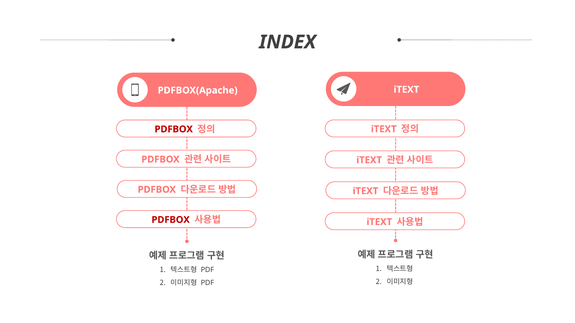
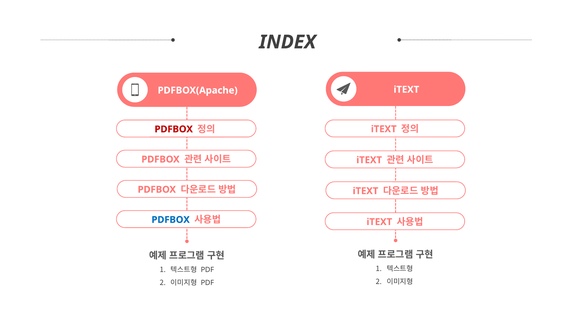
PDFBOX colour: red -> blue (171, 220)
